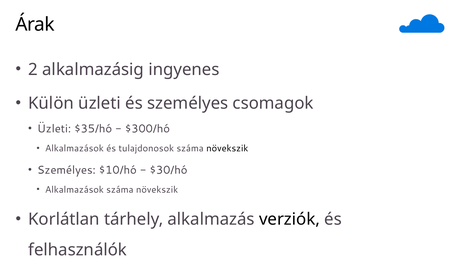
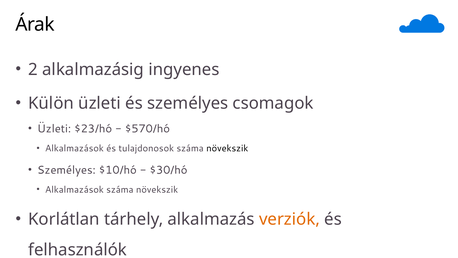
$35/hó: $35/hó -> $23/hó (93, 129)
$300/hó: $300/hó -> $570/hó (147, 129)
verziók colour: black -> orange (289, 219)
